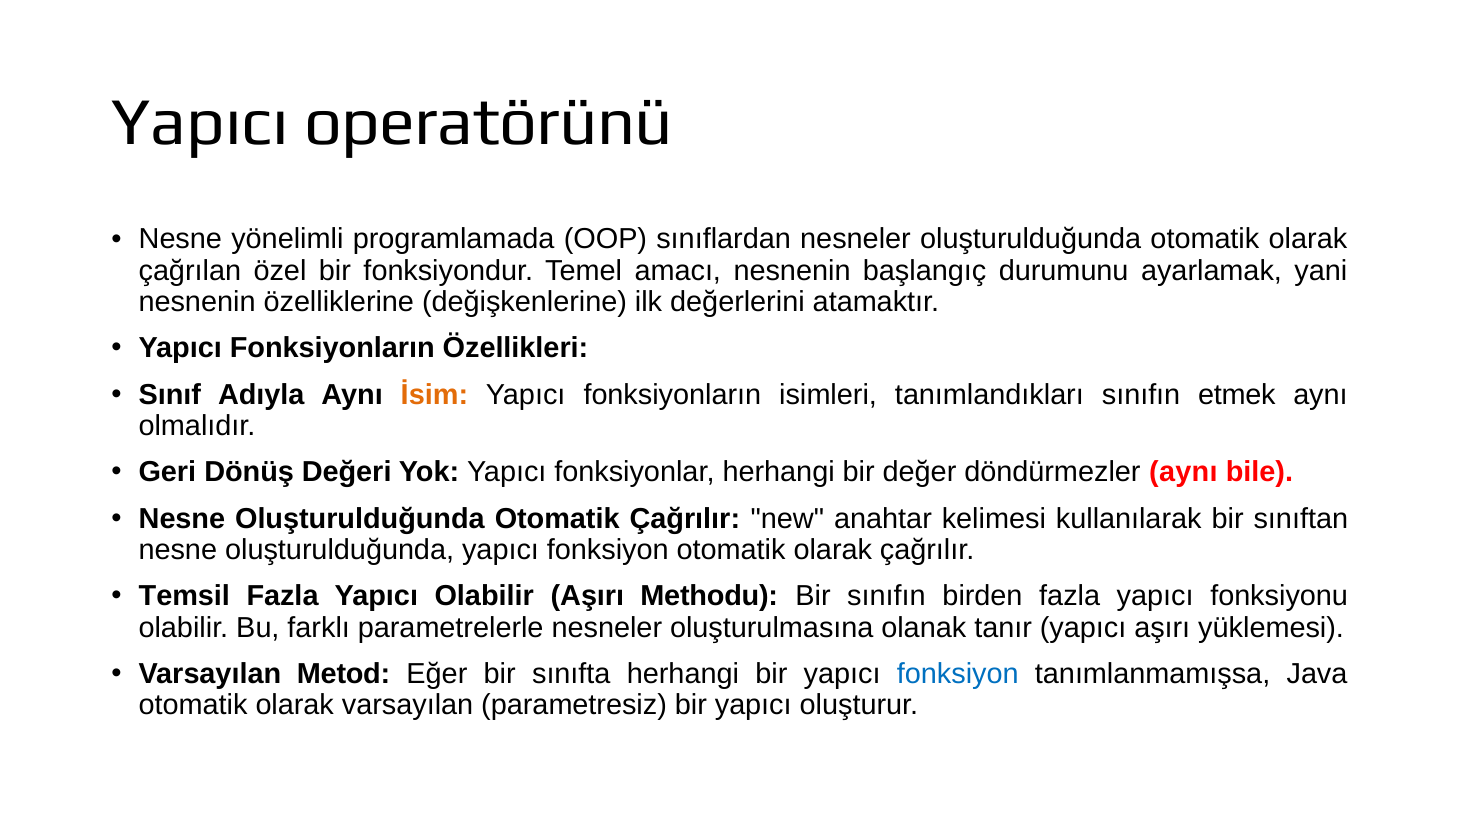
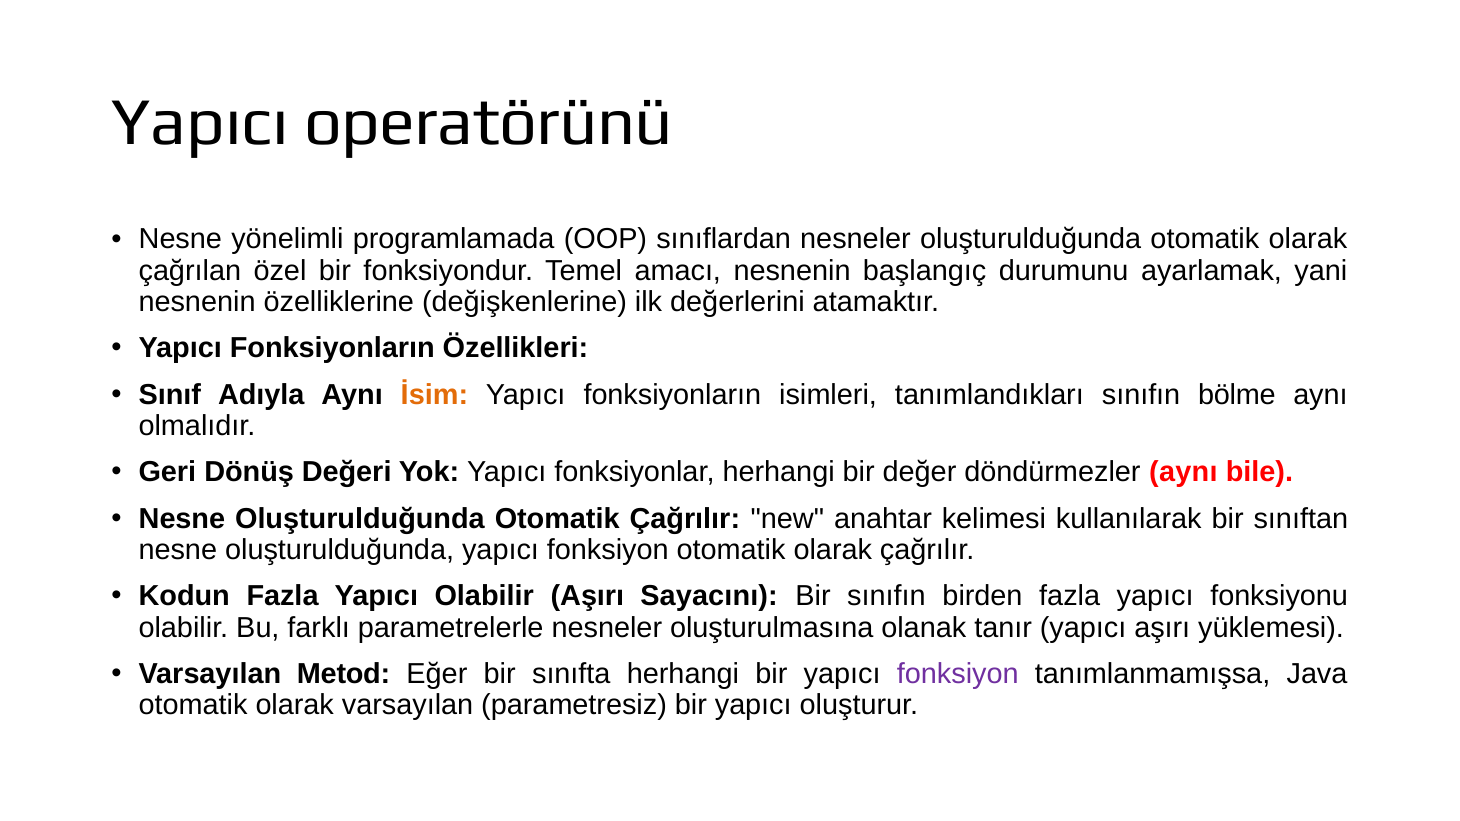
etmek: etmek -> bölme (1237, 395)
Temsil: Temsil -> Kodun (184, 597)
Methodu: Methodu -> Sayacını (709, 597)
fonksiyon colour: blue -> purple (958, 674)
